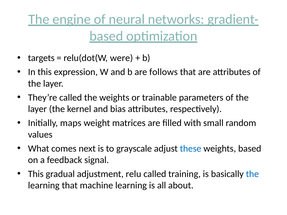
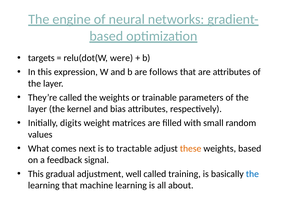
maps: maps -> digits (71, 123)
grayscale: grayscale -> tractable (134, 149)
these colour: blue -> orange (191, 149)
relu: relu -> well (134, 174)
